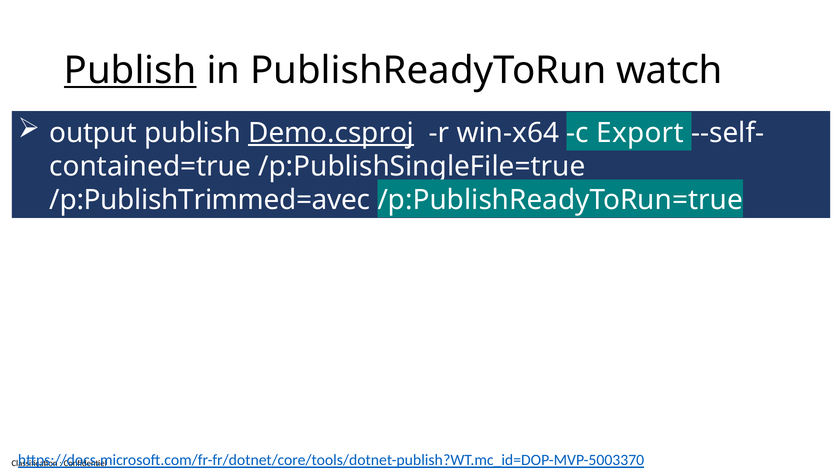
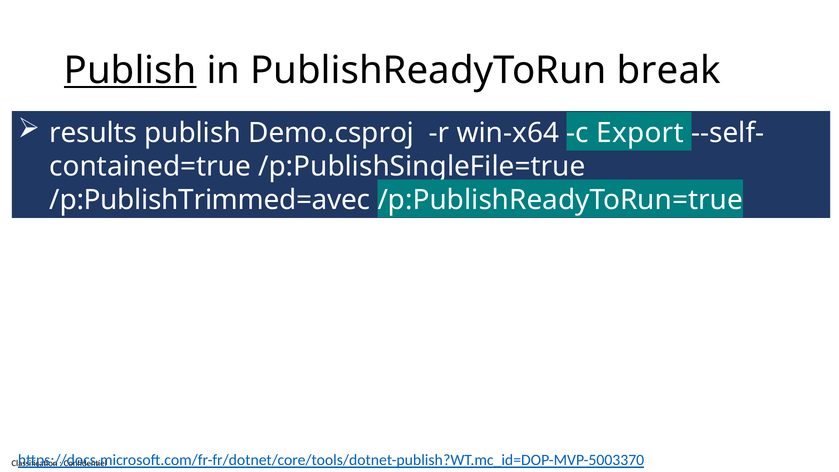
watch: watch -> break (669, 70)
output: output -> results (93, 133)
Demo.csproj underline: present -> none (331, 133)
